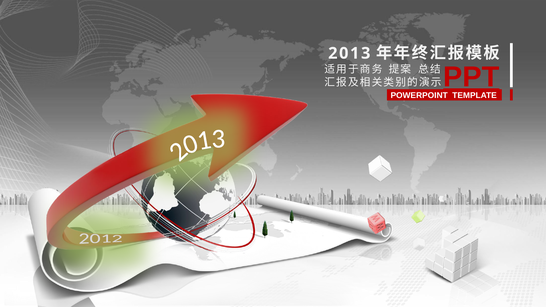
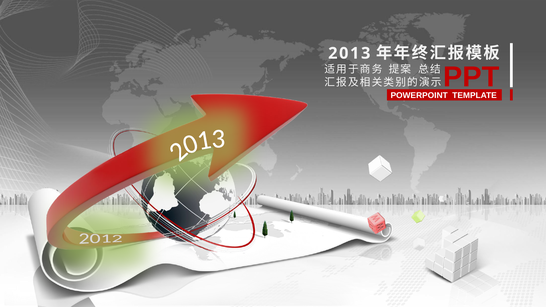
PPT underline: present -> none (471, 77)
